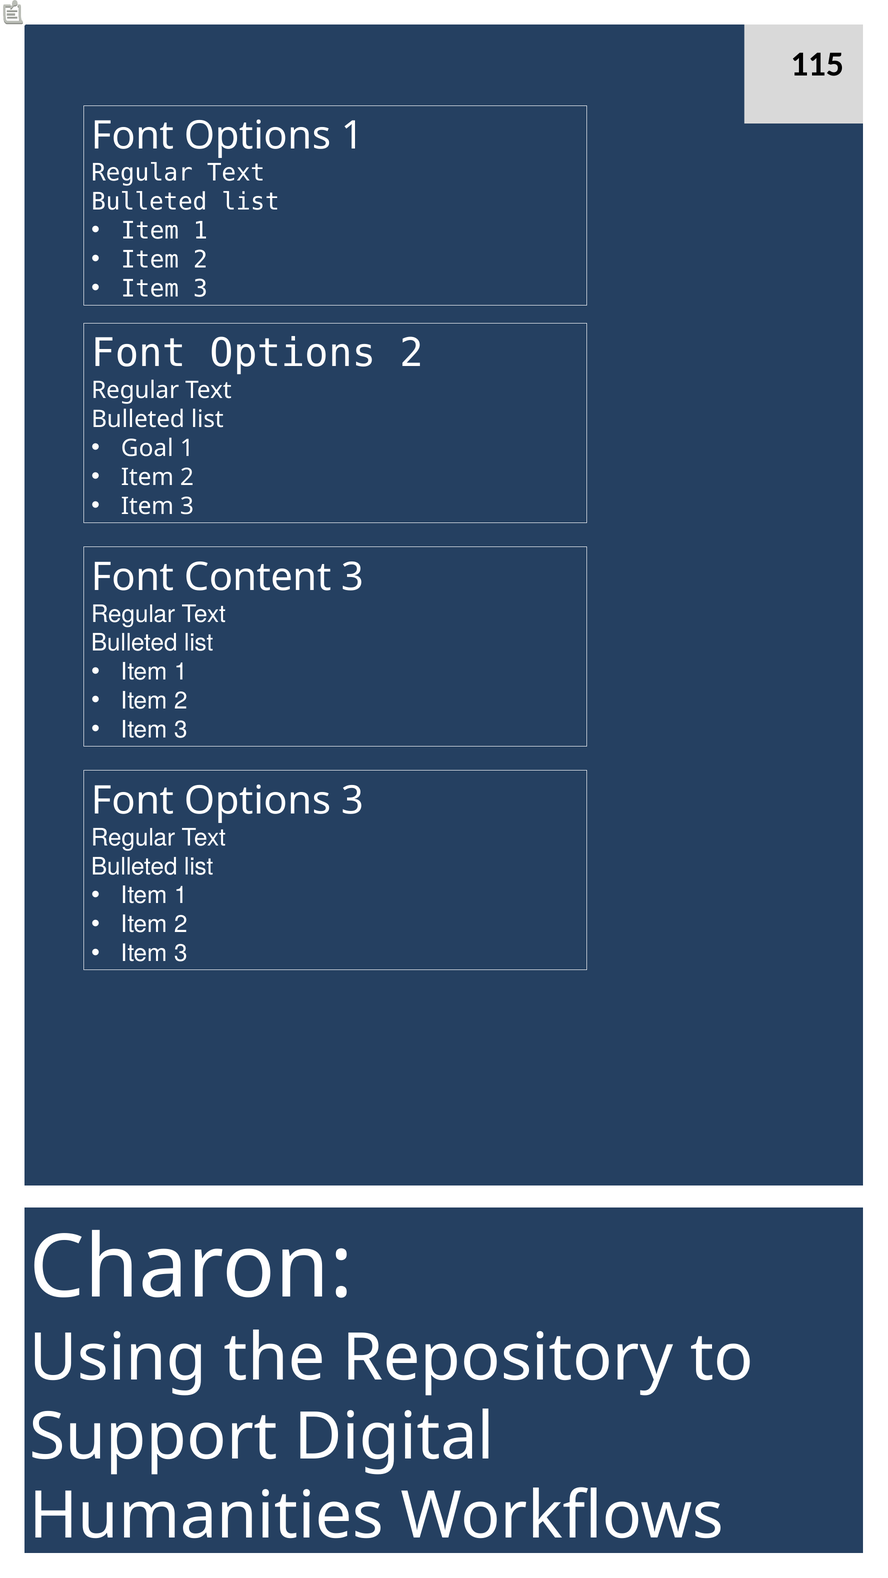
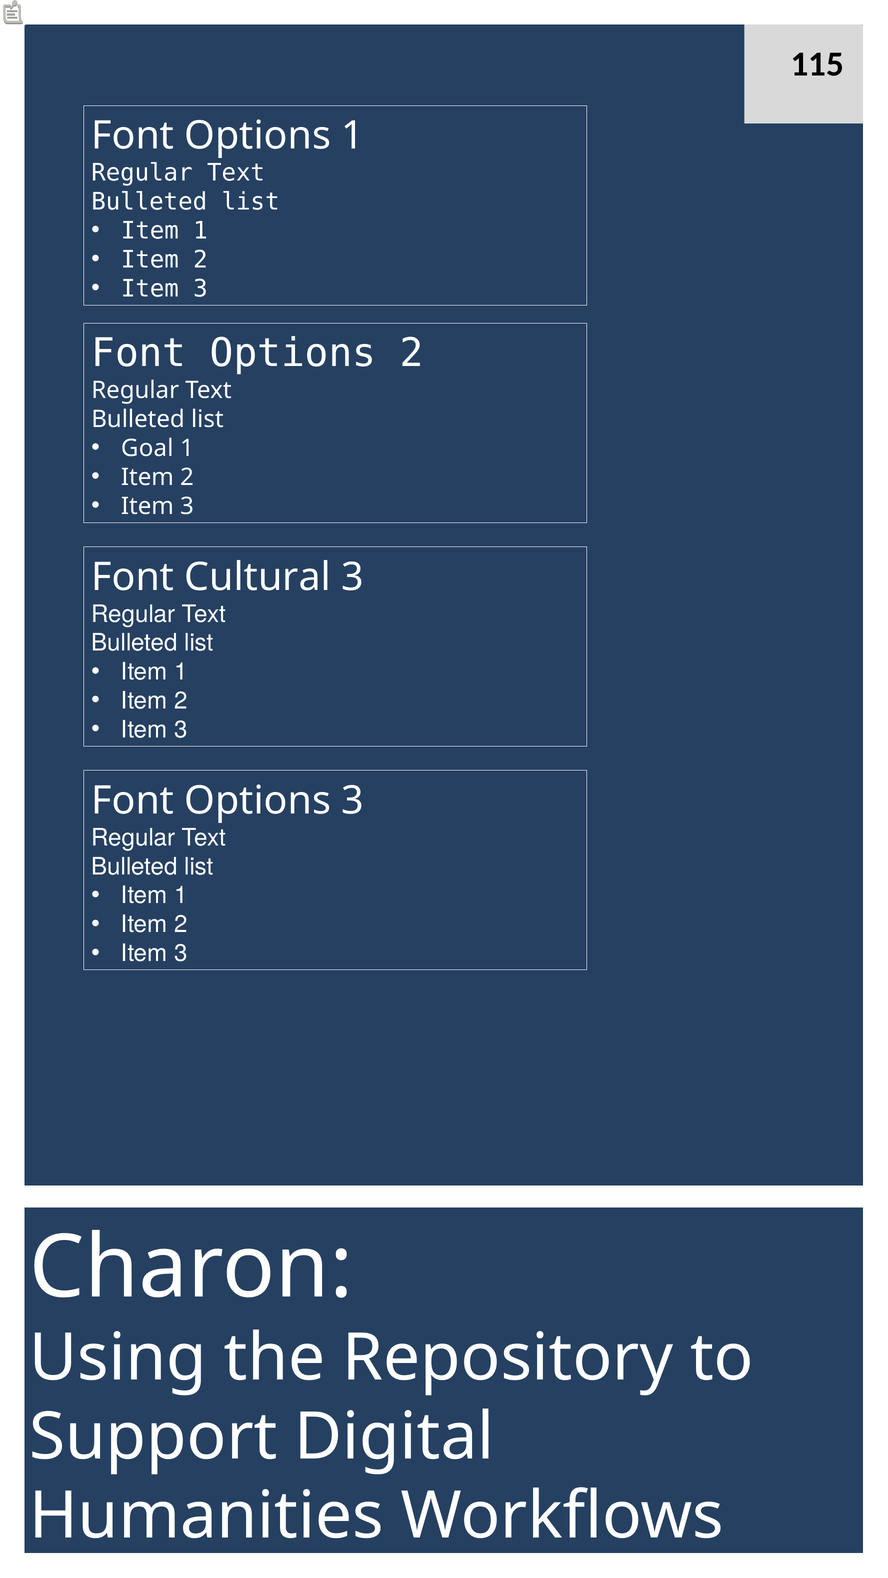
Content: Content -> Cultural (258, 577)
